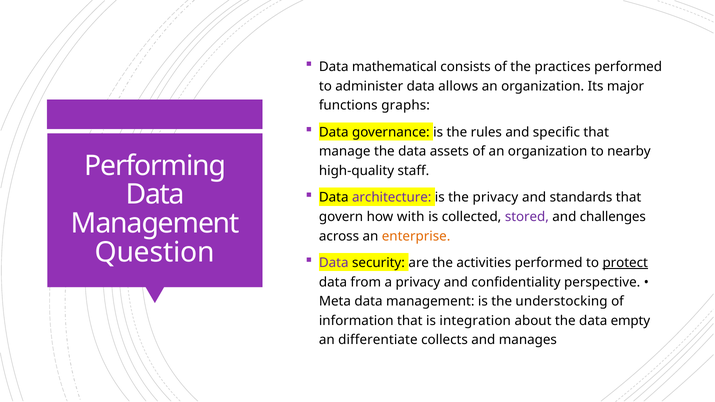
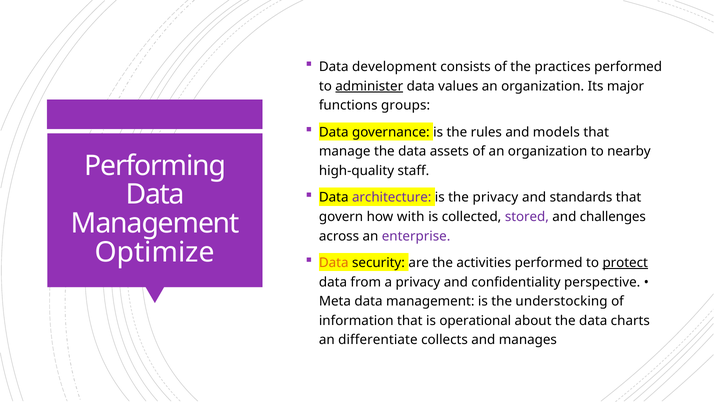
mathematical: mathematical -> development (394, 67)
administer underline: none -> present (369, 86)
allows: allows -> values (458, 86)
graphs: graphs -> groups (406, 106)
specific: specific -> models (556, 132)
enterprise colour: orange -> purple (416, 236)
Question: Question -> Optimize (155, 252)
Data colour: purple -> orange (334, 263)
integration: integration -> operational (475, 321)
empty: empty -> charts (630, 321)
